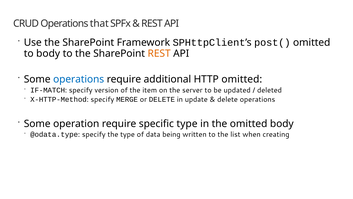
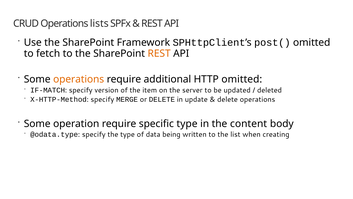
that: that -> lists (99, 23)
to body: body -> fetch (48, 53)
operations colour: blue -> orange (79, 79)
the omitted: omitted -> content (249, 123)
